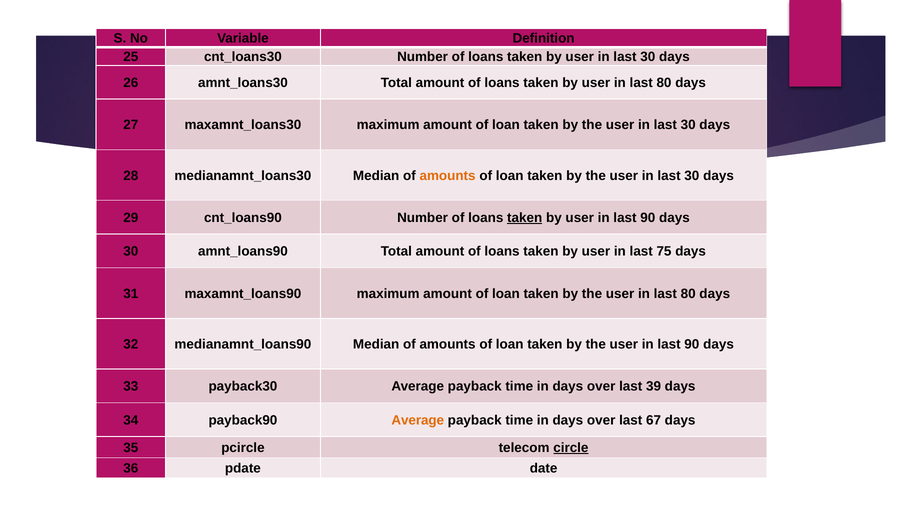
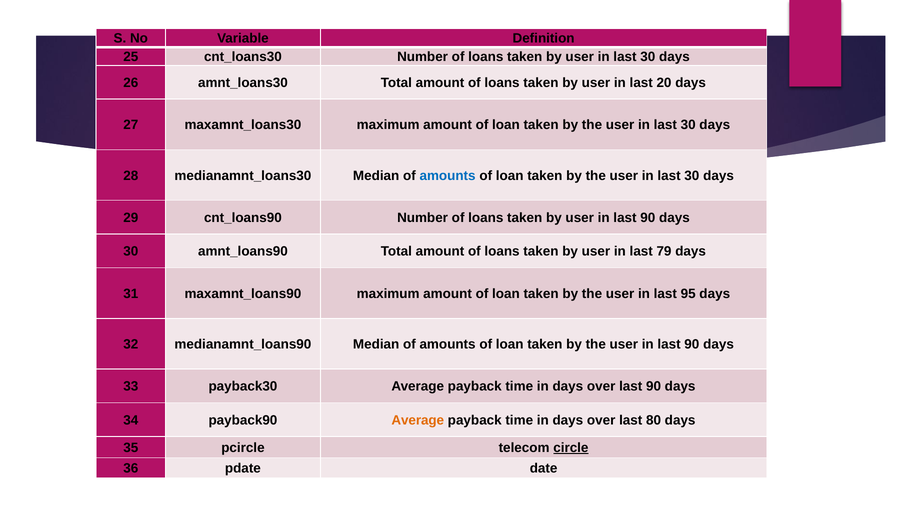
80: 80 -> 20 (664, 83)
amounts colour: orange -> blue (448, 175)
taken underline: present -> none (525, 218)
75: 75 -> 79 (664, 251)
80: 80 -> 95 (688, 293)
over last 39: 39 -> 90 (654, 386)
67: 67 -> 80 (654, 420)
